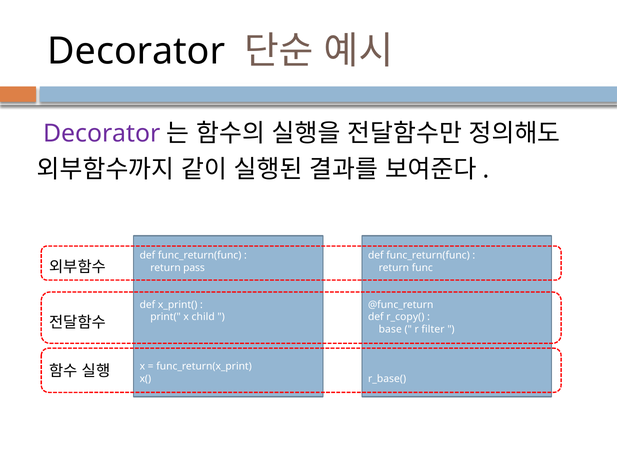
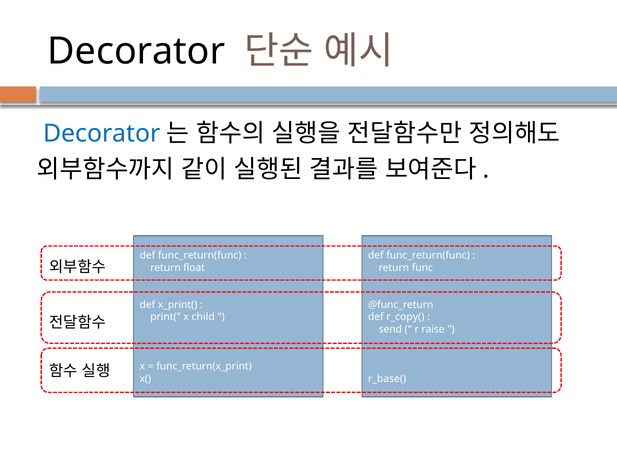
Decorator colour: purple -> blue (102, 134)
pass: pass -> float (194, 268)
base: base -> send (390, 329)
filter: filter -> raise (433, 329)
